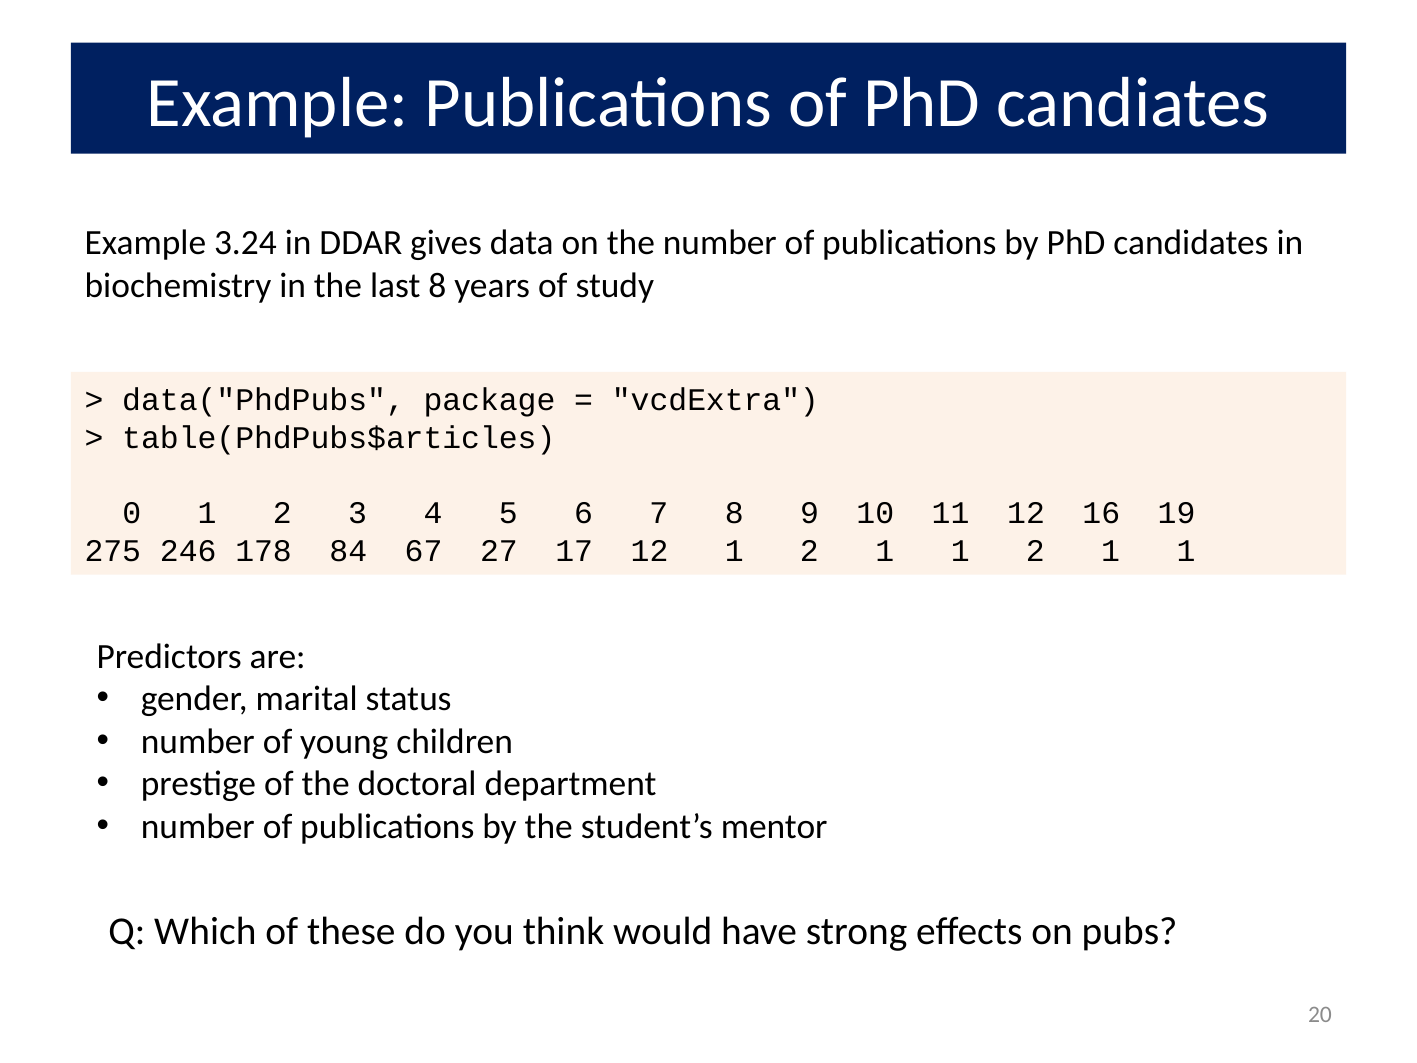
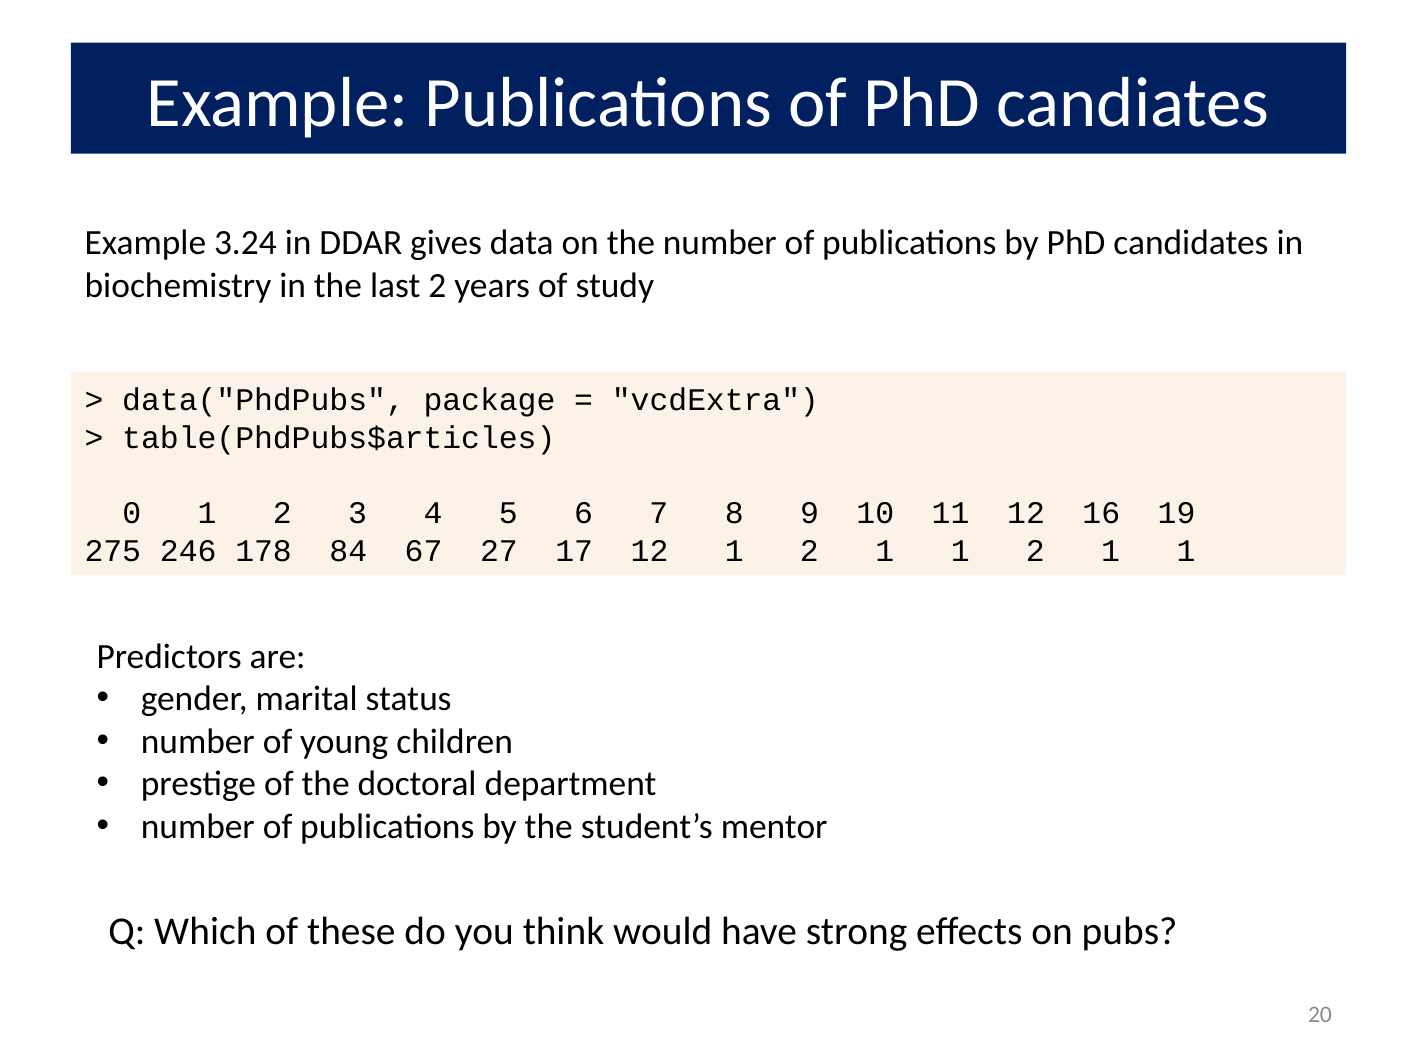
last 8: 8 -> 2 (437, 286)
